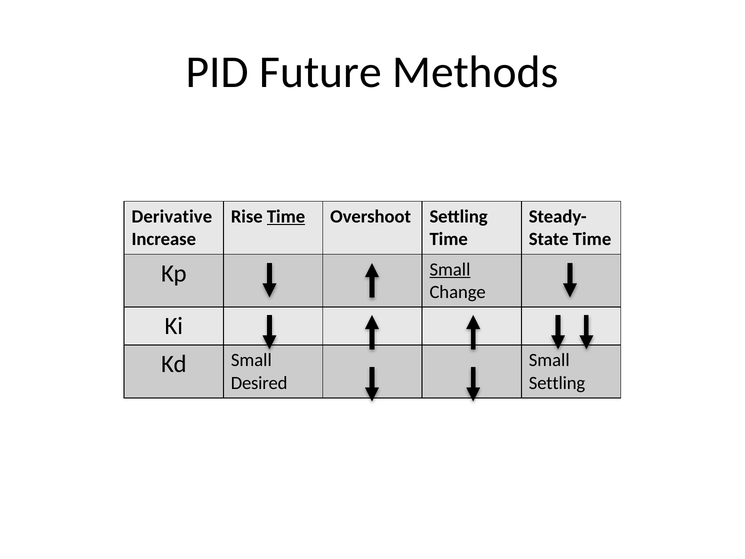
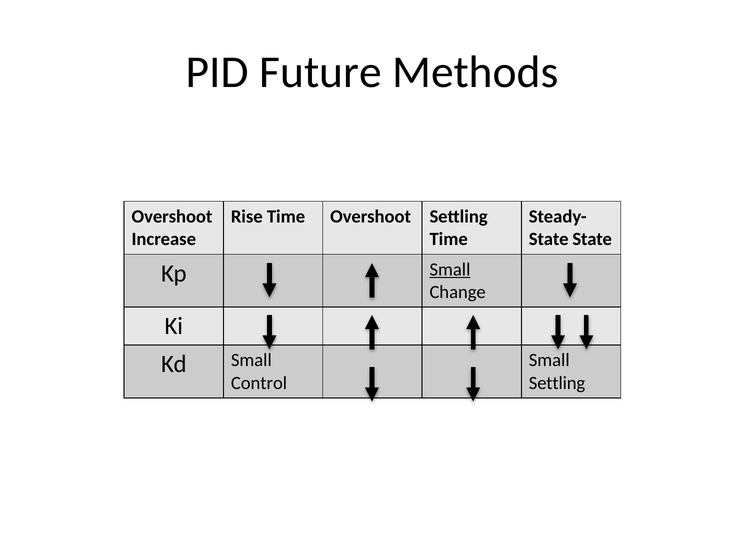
Derivative: Derivative -> Overshoot (172, 216)
Time underline: present -> none (286, 216)
Time: Time -> State (592, 239)
Desired: Desired -> Control (259, 383)
